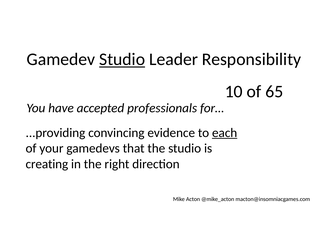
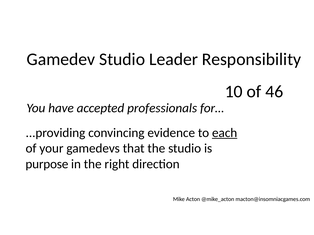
Studio underline: present -> none (122, 60)
65: 65 -> 46 (274, 92)
creating: creating -> purpose (47, 164)
